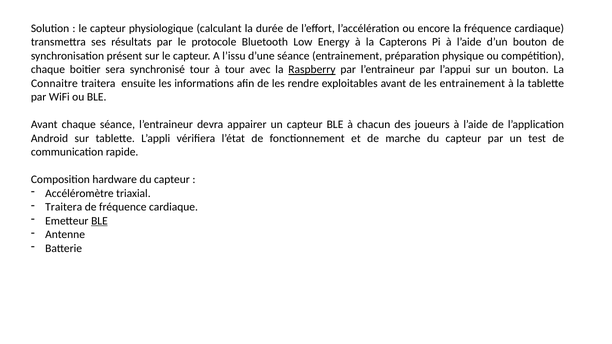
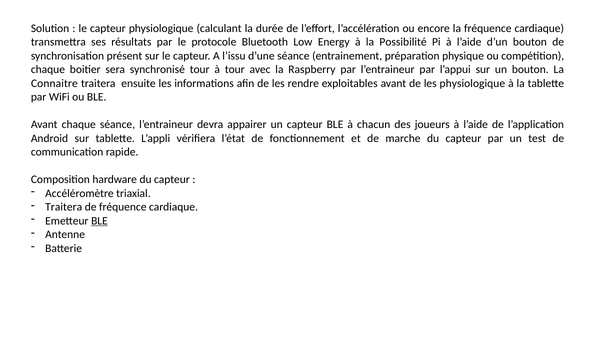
Capterons: Capterons -> Possibilité (403, 42)
Raspberry underline: present -> none (312, 70)
les entrainement: entrainement -> physiologique (472, 83)
